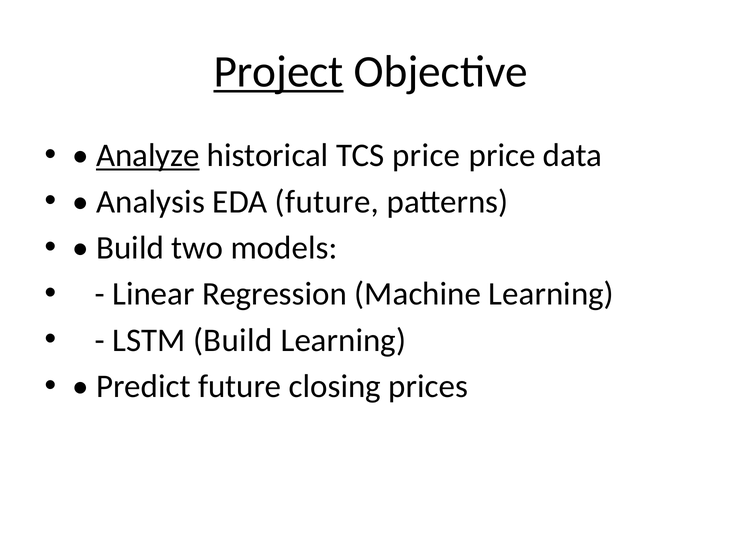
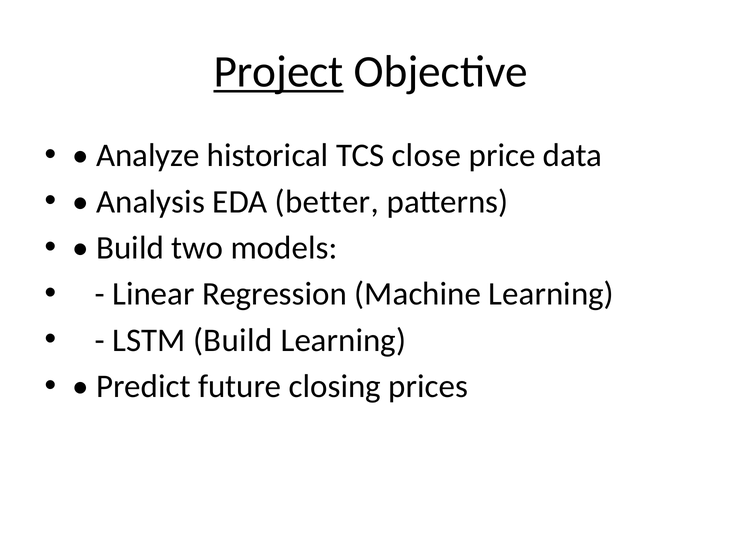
Analyze underline: present -> none (148, 156)
TCS price: price -> close (426, 156)
EDA future: future -> better (327, 202)
